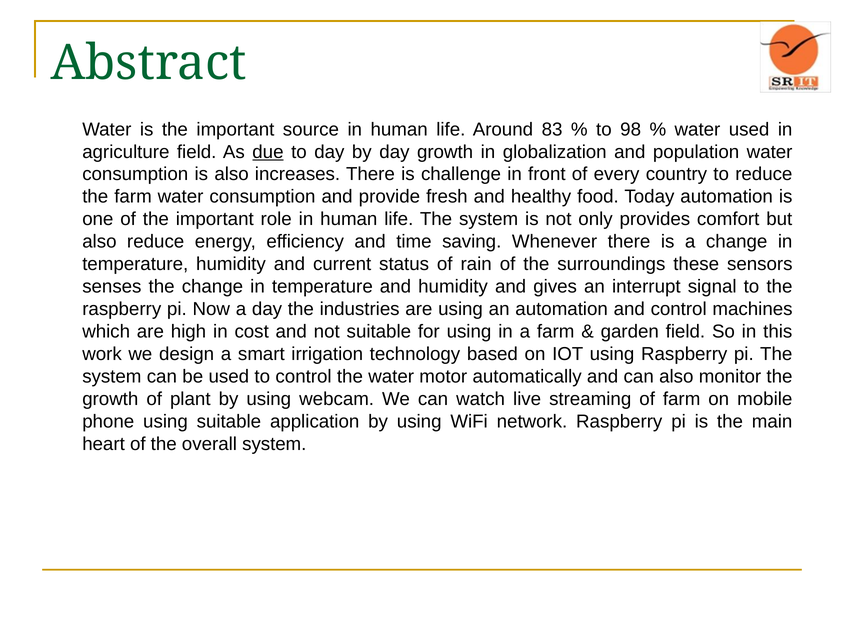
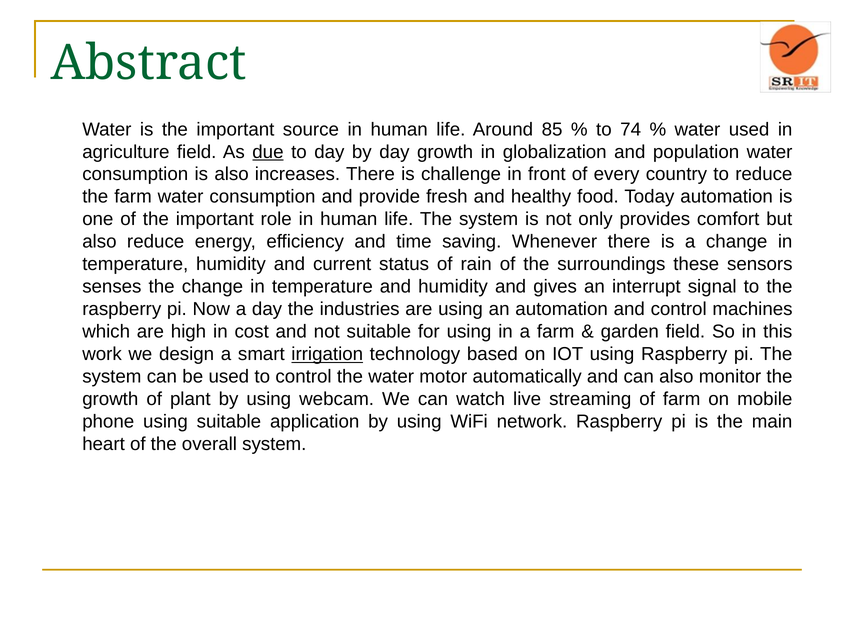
83: 83 -> 85 (552, 129)
98: 98 -> 74 (631, 129)
irrigation underline: none -> present (327, 354)
